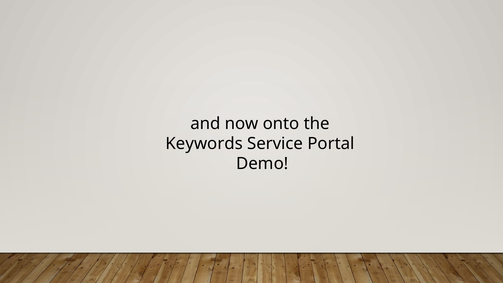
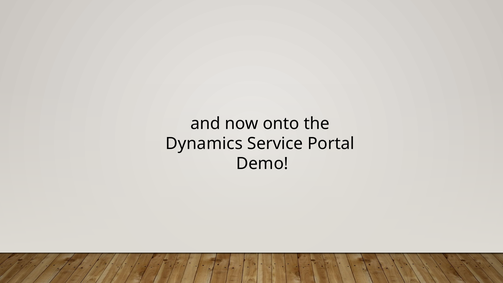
Keywords: Keywords -> Dynamics (204, 144)
